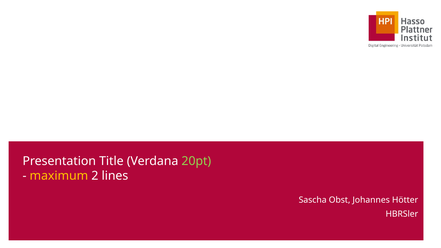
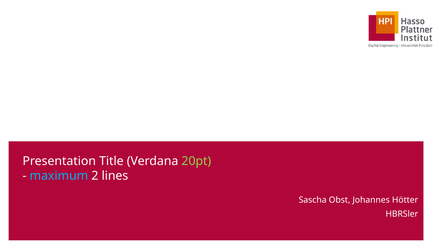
maximum colour: yellow -> light blue (59, 176)
